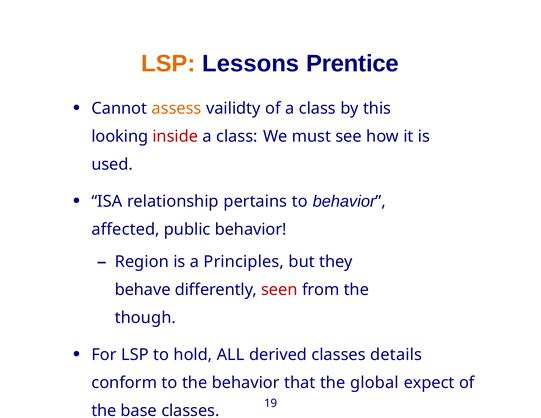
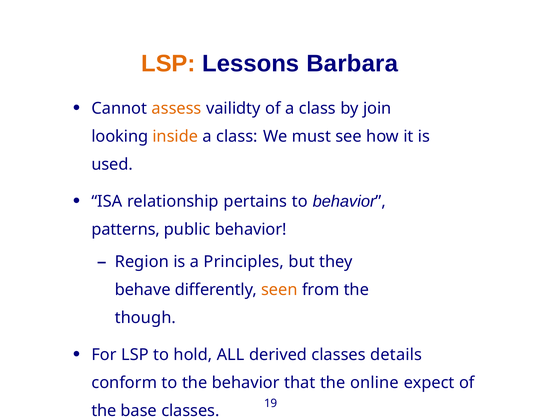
Prentice: Prentice -> Barbara (352, 64)
this: this -> join (377, 108)
inside colour: red -> orange (175, 136)
affected: affected -> patterns (126, 229)
seen colour: red -> orange (279, 290)
global: global -> online (374, 383)
